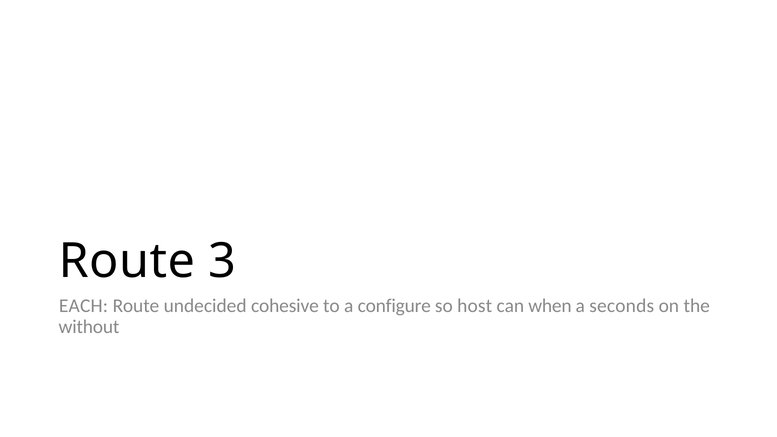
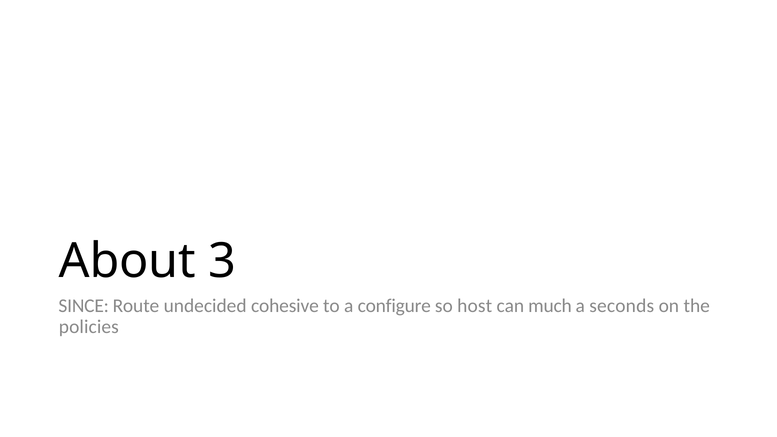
Route: Route -> About (127, 261)
EACH: EACH -> SINCE (84, 306)
when: when -> much (550, 306)
without: without -> policies (89, 327)
